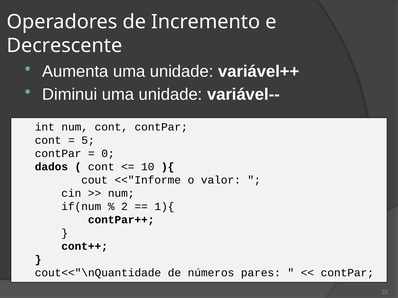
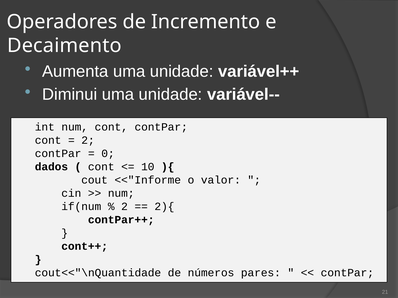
Decrescente: Decrescente -> Decaimento (64, 46)
5: 5 -> 2 (88, 141)
1){: 1){ -> 2){ (164, 207)
